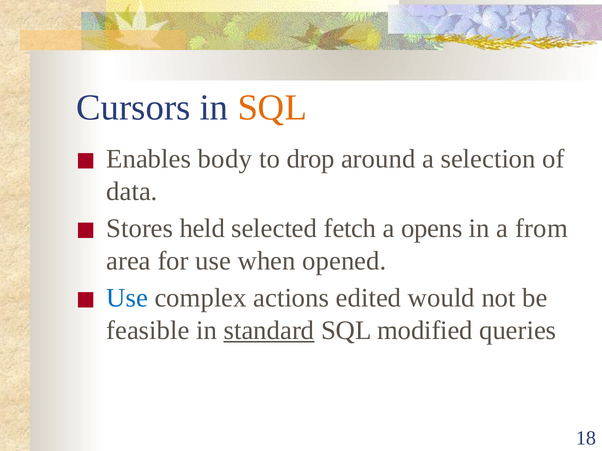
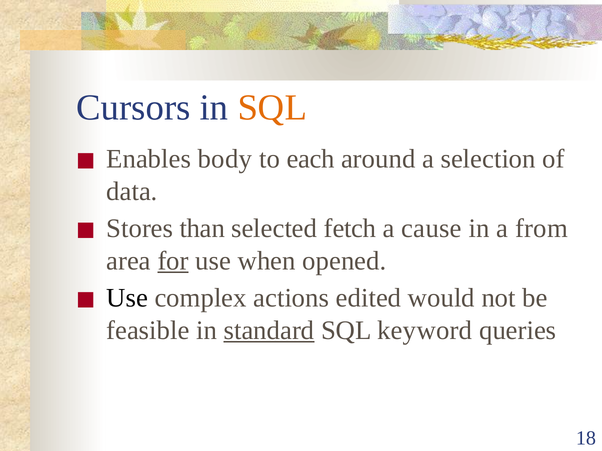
drop: drop -> each (311, 159)
held: held -> than (202, 229)
opens: opens -> cause (432, 229)
for underline: none -> present (173, 261)
Use colour: blue -> black (127, 298)
modified: modified -> keyword (425, 331)
